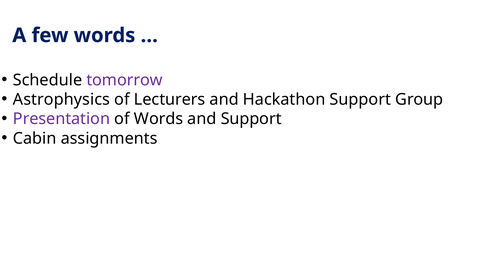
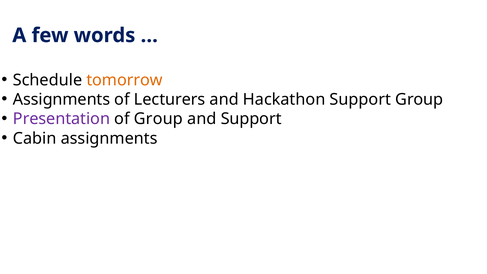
tomorrow colour: purple -> orange (124, 80)
Astrophysics: Astrophysics -> Assignments (62, 99)
of Words: Words -> Group (158, 119)
